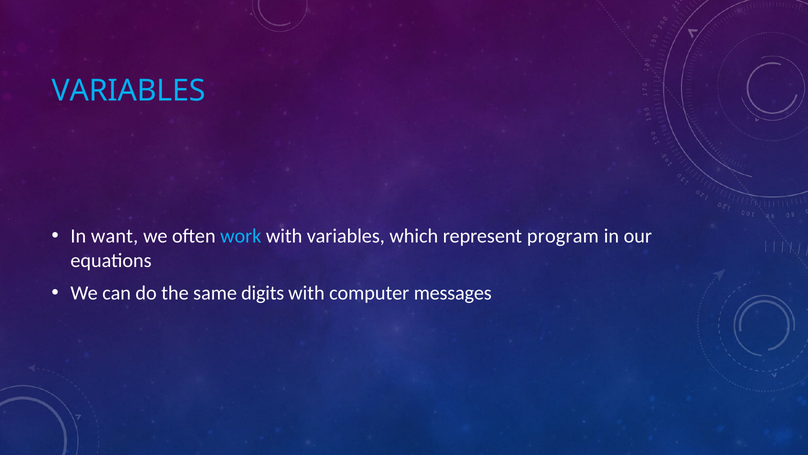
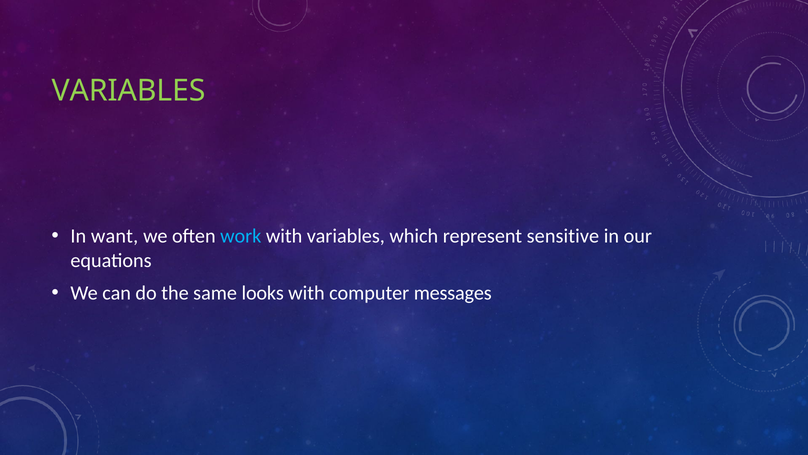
VARIABLES colour: light blue -> light green (128, 91)
program: program -> sensitive (563, 236)
digits: digits -> looks (263, 293)
